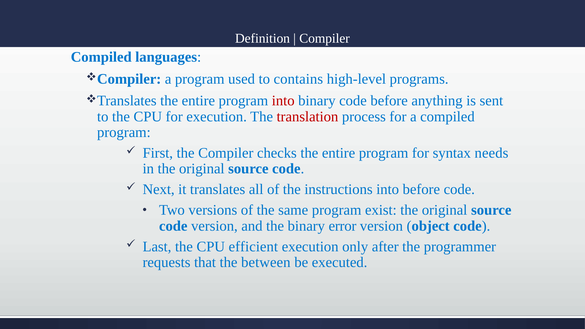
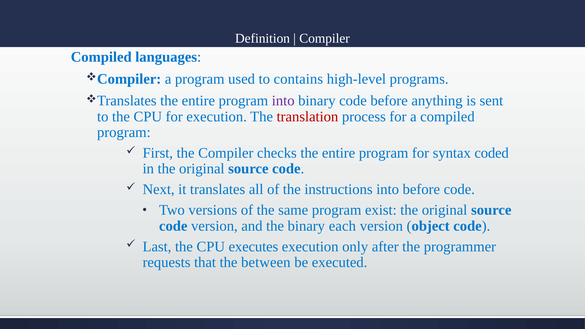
into colour: red -> purple (283, 101)
needs: needs -> coded (492, 153)
error: error -> each (342, 226)
efficient: efficient -> executes (253, 247)
